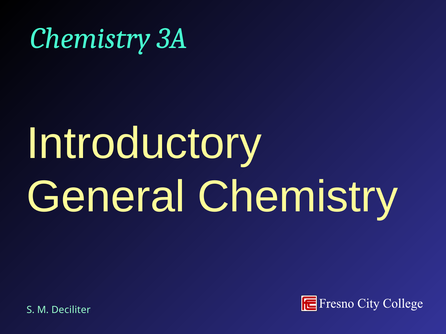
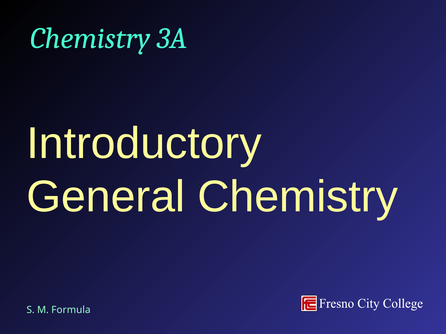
Deciliter: Deciliter -> Formula (71, 310)
